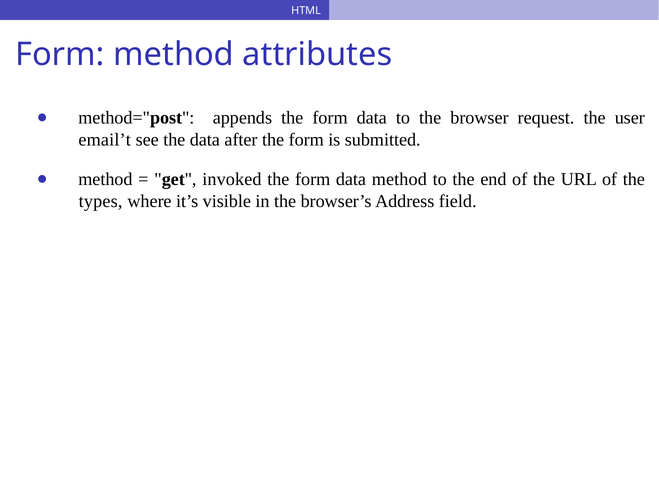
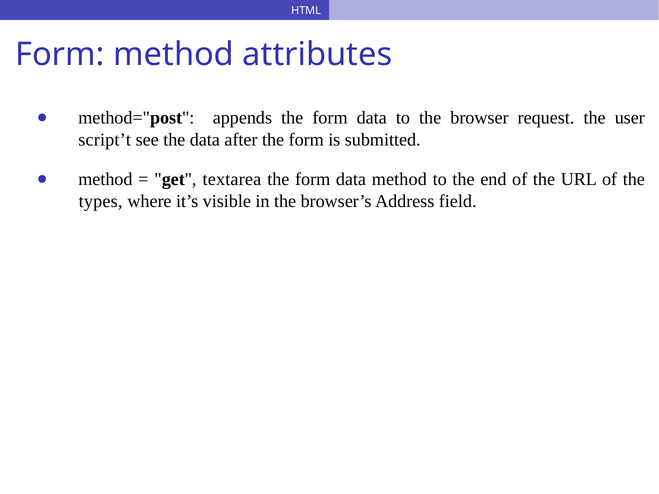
email’t: email’t -> script’t (105, 140)
invoked: invoked -> textarea (232, 180)
